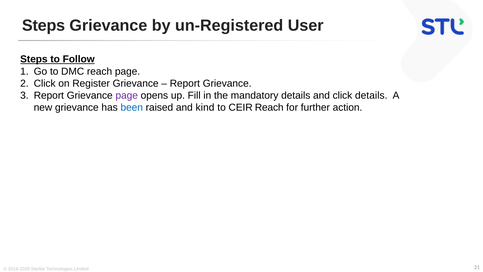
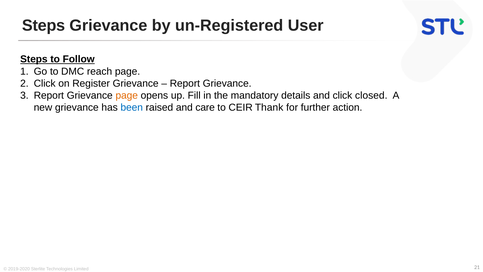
page colour: purple -> orange (127, 95)
click details: details -> closed (371, 95)
kind: kind -> care (205, 108)
CEIR Reach: Reach -> Thank (269, 108)
